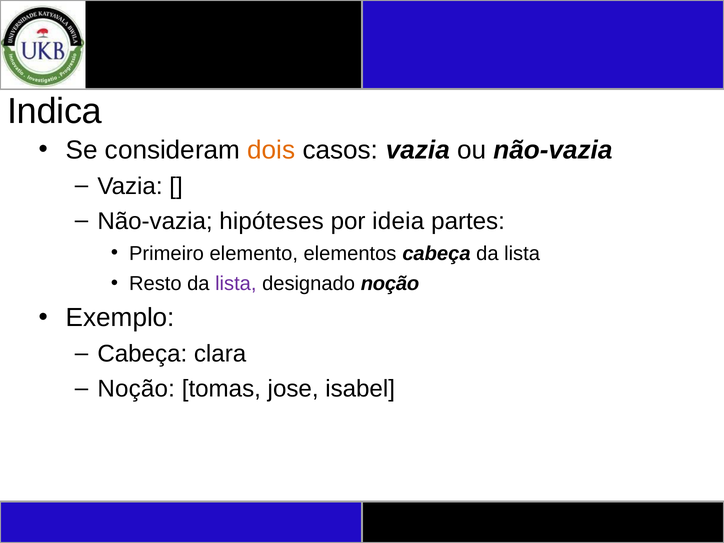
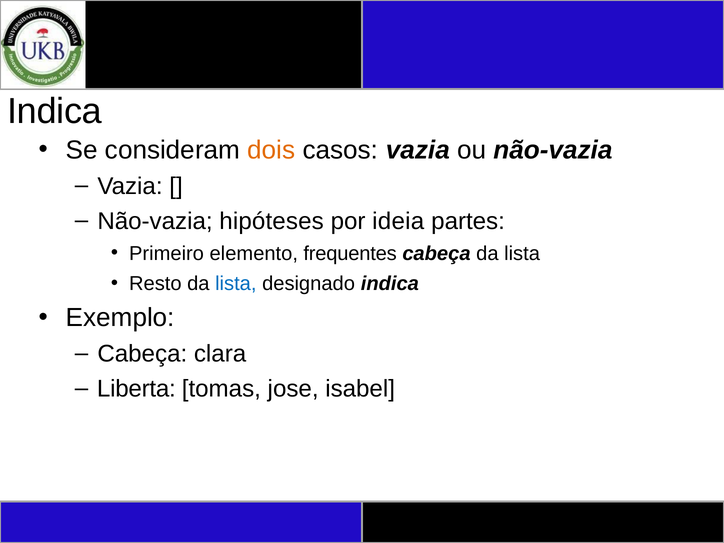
elementos: elementos -> frequentes (350, 253)
lista colour: purple -> blue (236, 284)
designado noção: noção -> indica (390, 284)
Noção: Noção -> Liberta (136, 389)
